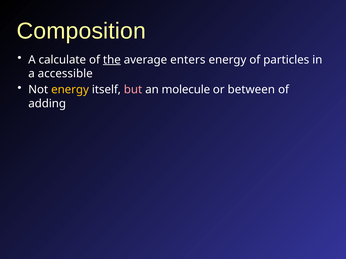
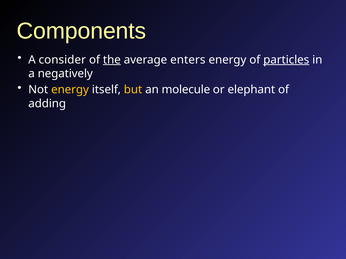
Composition: Composition -> Components (81, 31)
calculate: calculate -> consider (62, 60)
particles underline: none -> present (286, 60)
accessible: accessible -> negatively (65, 74)
but colour: pink -> yellow (133, 90)
between: between -> elephant (251, 90)
